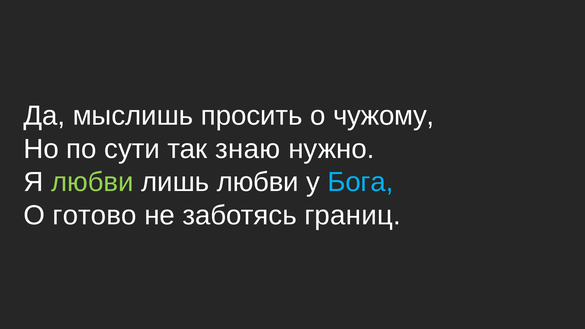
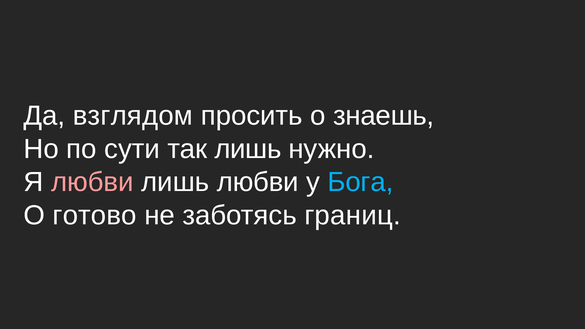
мыслишь: мыслишь -> взглядом (133, 116)
чужому: чужому -> знаешь (384, 116)
так знаю: знаю -> лишь (248, 149)
любви colour: light green -> pink (92, 182)
